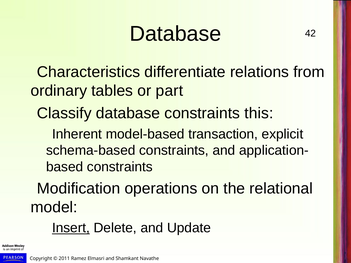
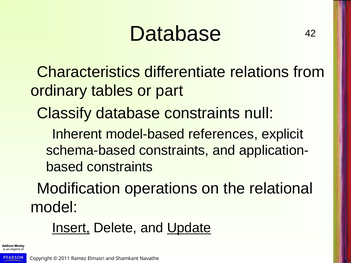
this: this -> null (259, 113)
transaction: transaction -> references (223, 134)
Update underline: none -> present (189, 228)
